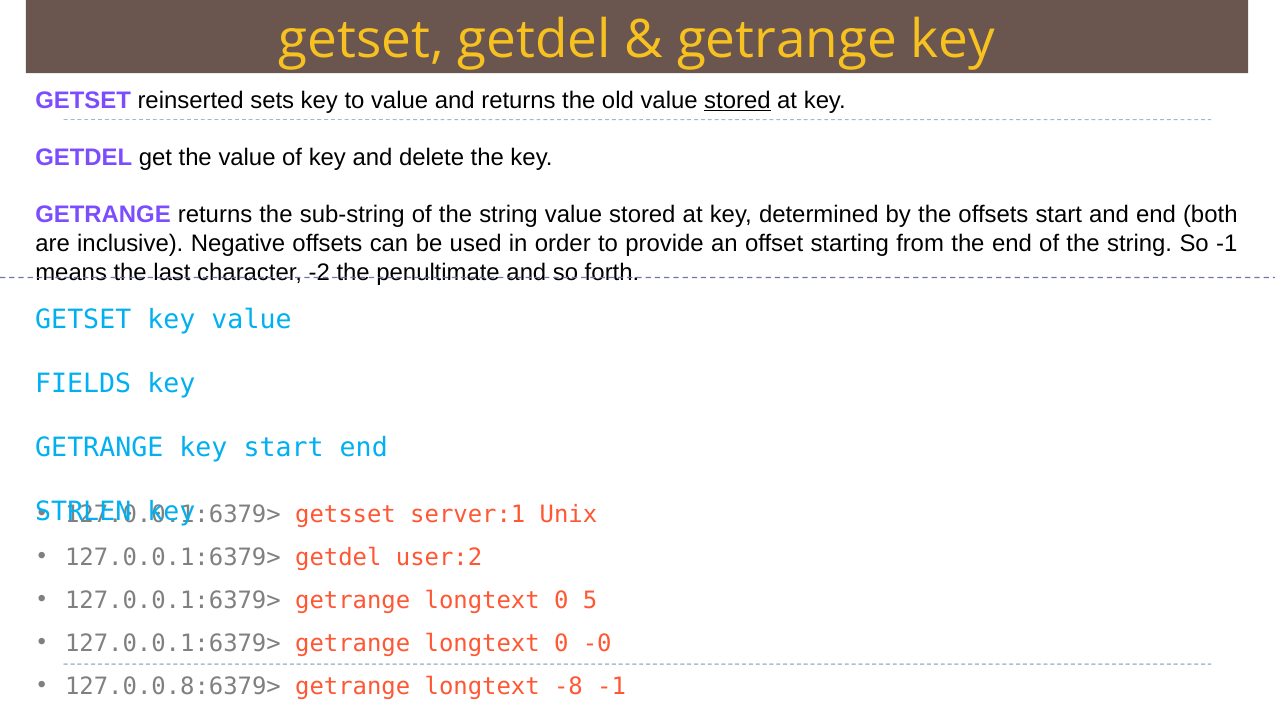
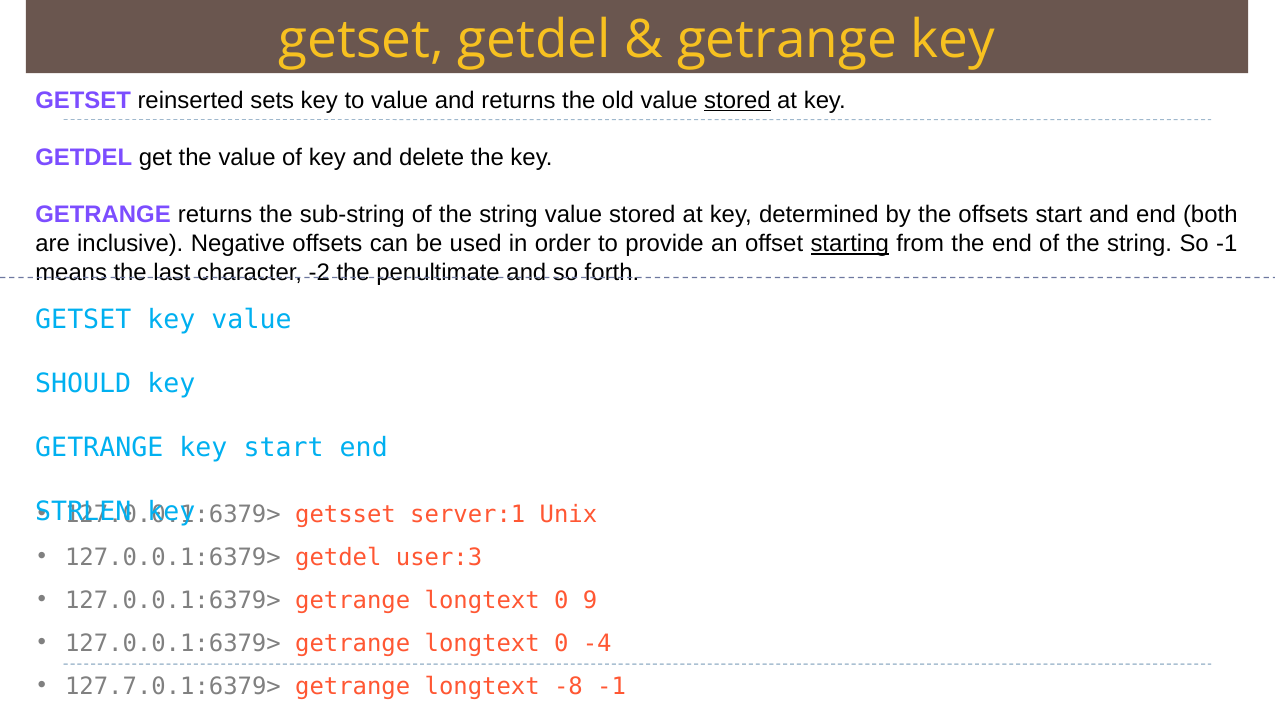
starting underline: none -> present (850, 244)
FIELDS: FIELDS -> SHOULD (83, 384)
user:2: user:2 -> user:3 (439, 557)
5: 5 -> 9 (590, 600)
-0: -0 -> -4 (597, 643)
127.0.0.8:6379>: 127.0.0.8:6379> -> 127.7.0.1:6379> (173, 686)
